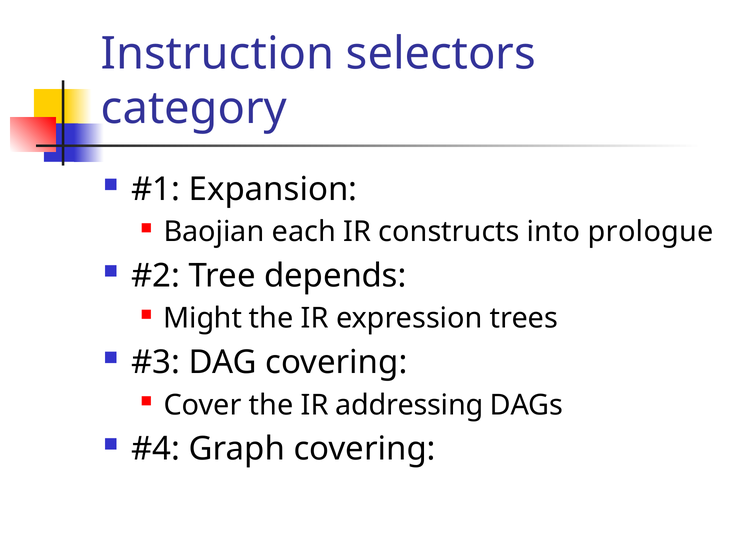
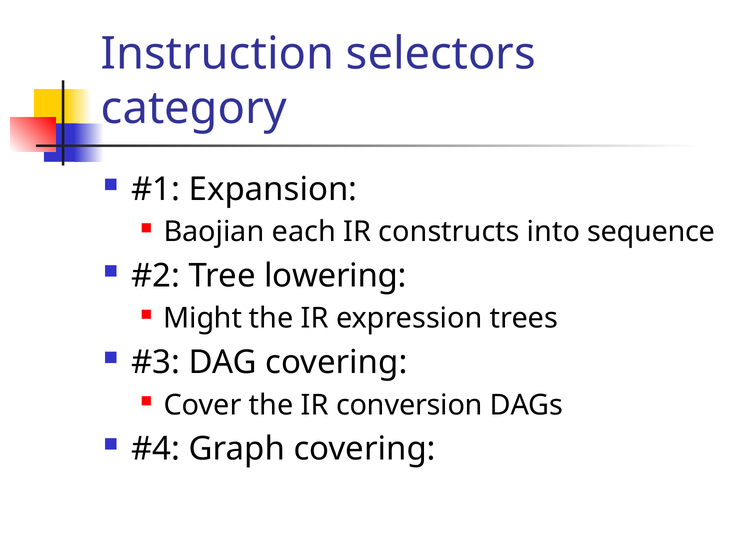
prologue: prologue -> sequence (651, 232)
depends: depends -> lowering (335, 276)
addressing: addressing -> conversion (409, 405)
